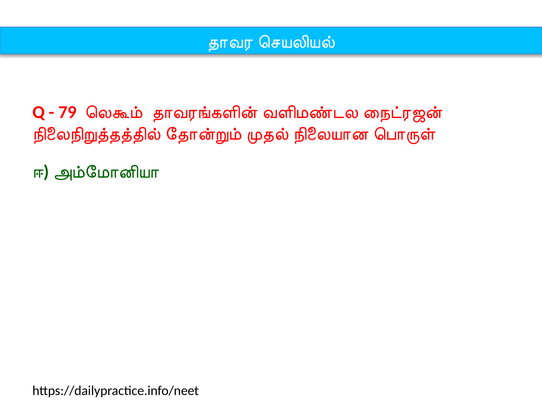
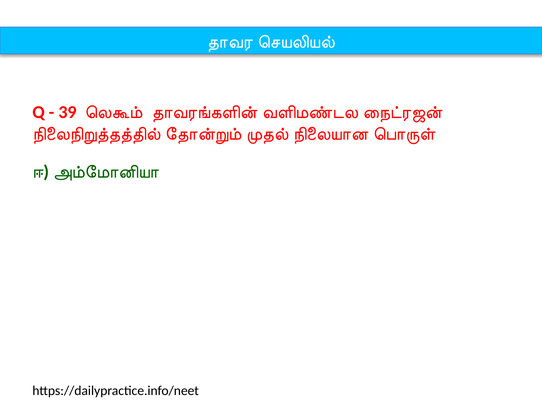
79: 79 -> 39 (68, 112)
